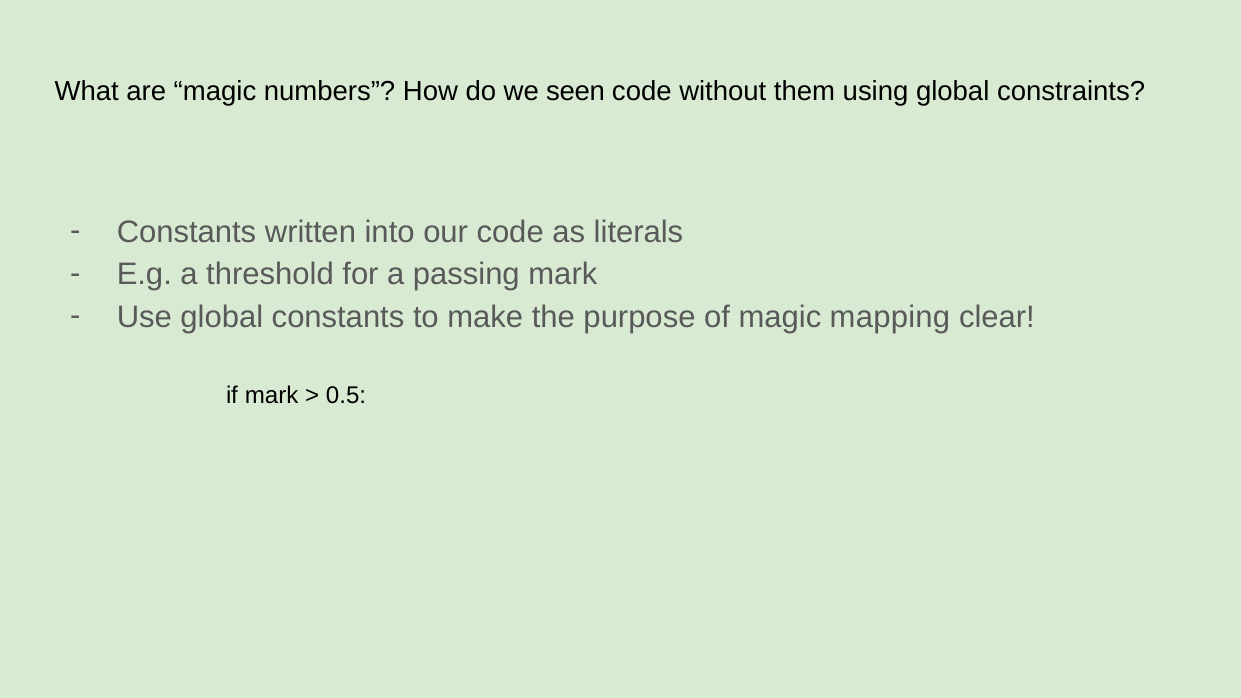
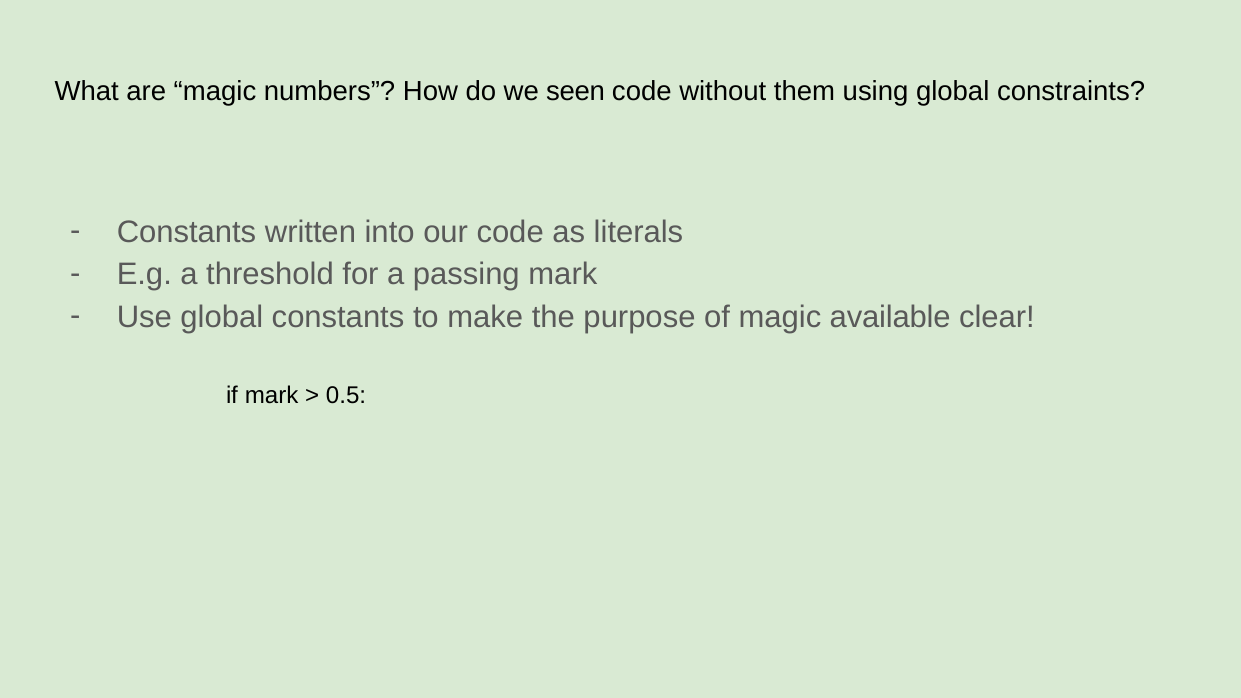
mapping: mapping -> available (890, 317)
